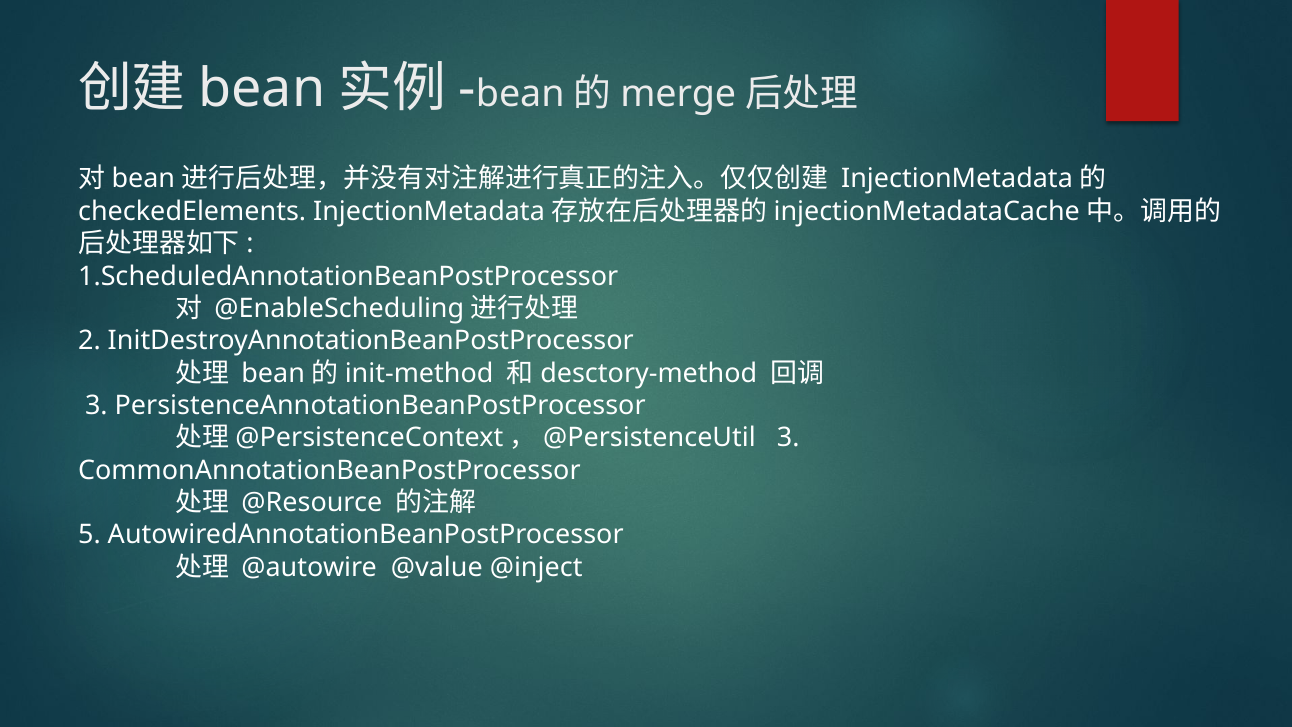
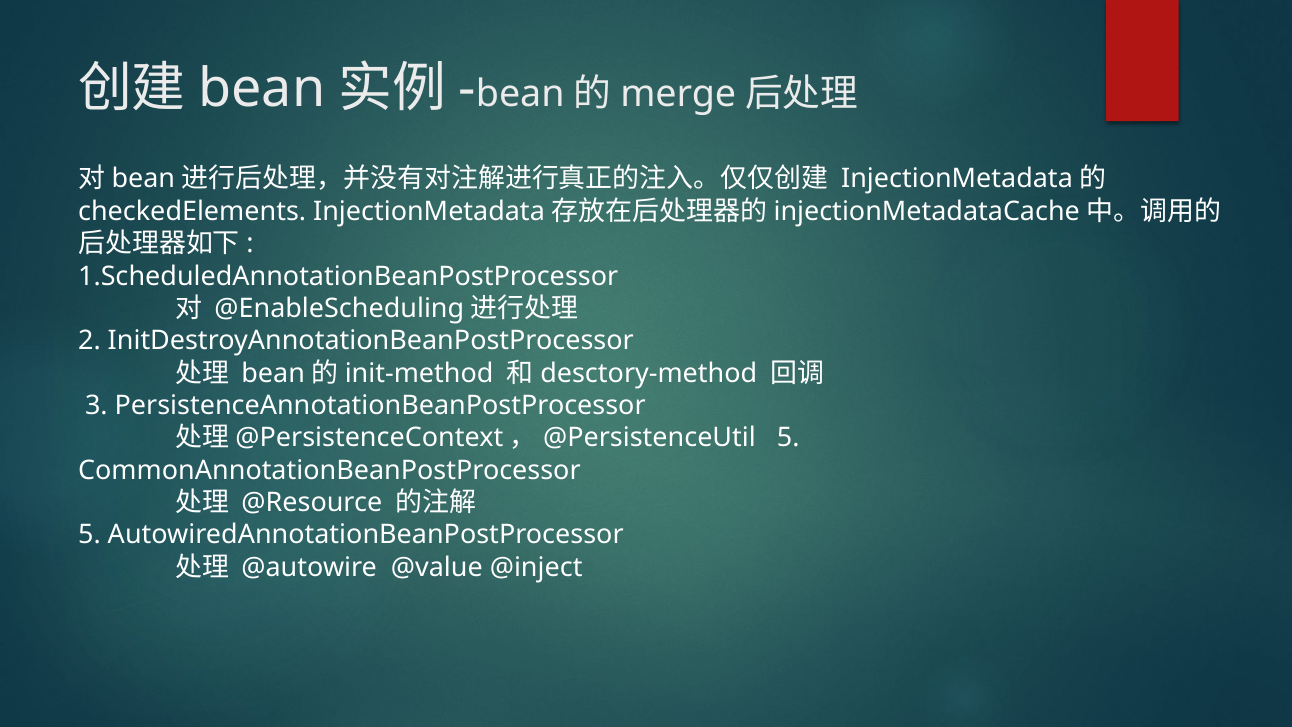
3: 3 -> 5 (788, 438)
